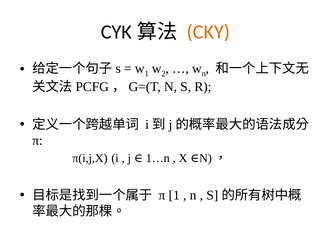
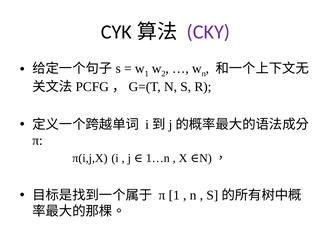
CKY colour: orange -> purple (208, 32)
